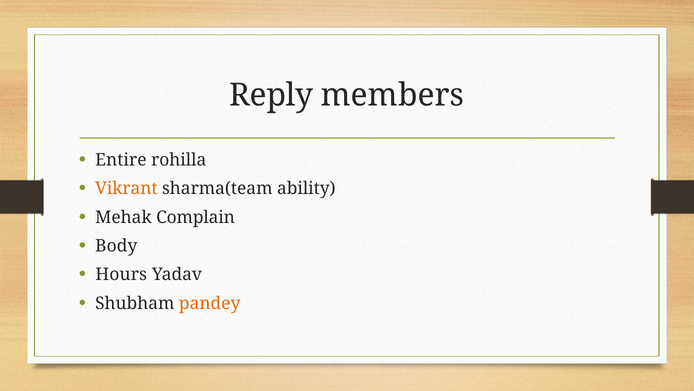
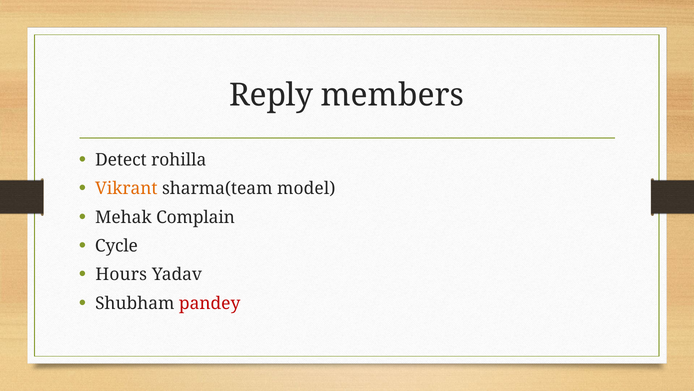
Entire: Entire -> Detect (121, 160)
ability: ability -> model (306, 188)
Body: Body -> Cycle (116, 246)
pandey colour: orange -> red (210, 303)
